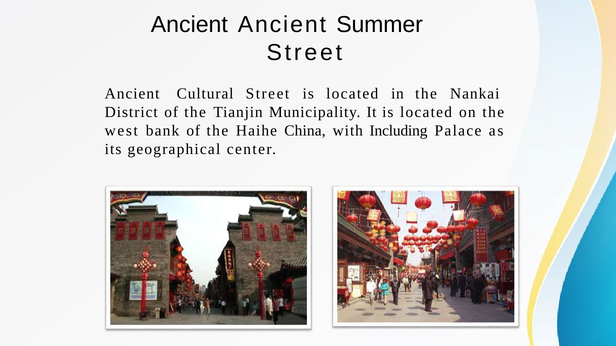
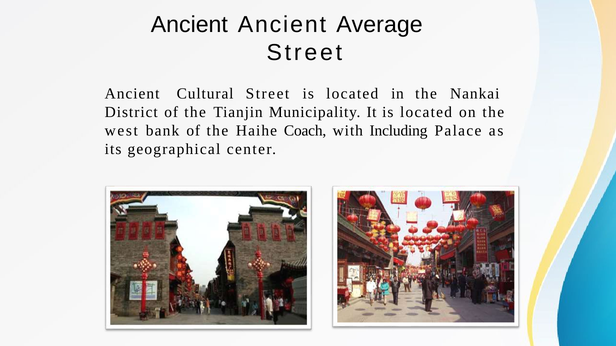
Summer: Summer -> Average (379, 25)
China: China -> Coach (305, 131)
